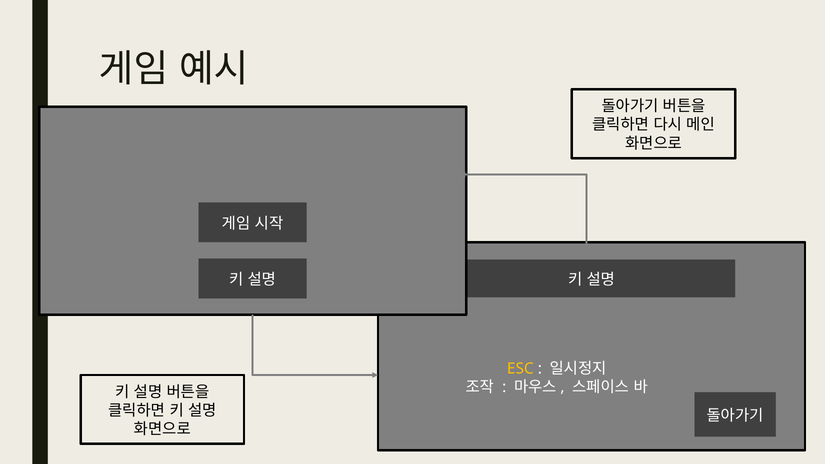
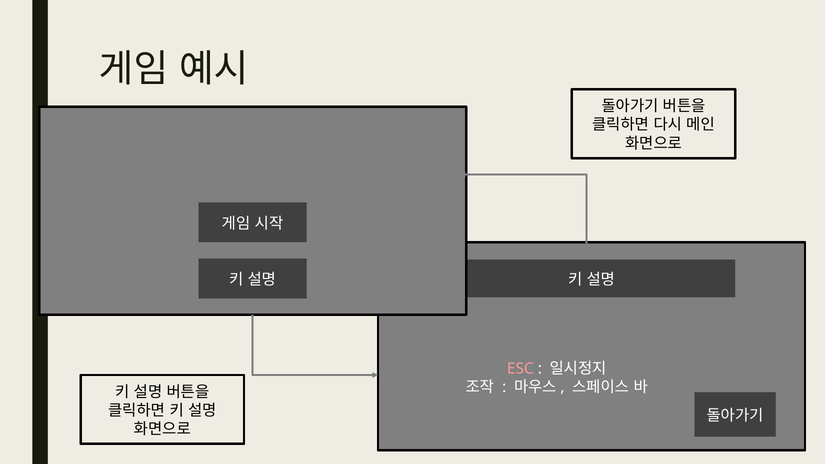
ESC colour: yellow -> pink (520, 369)
